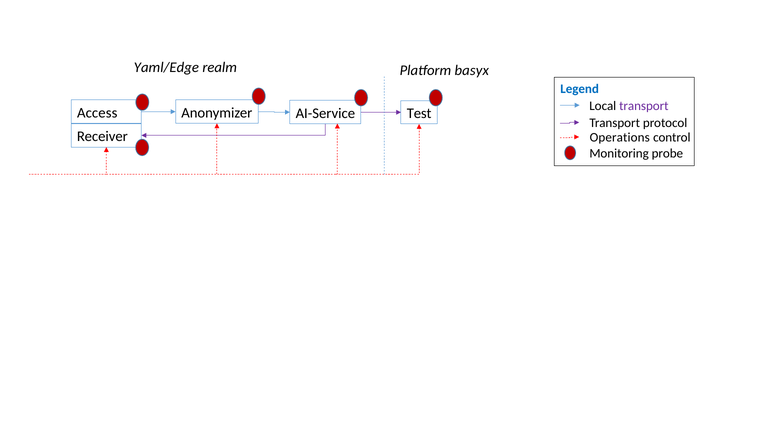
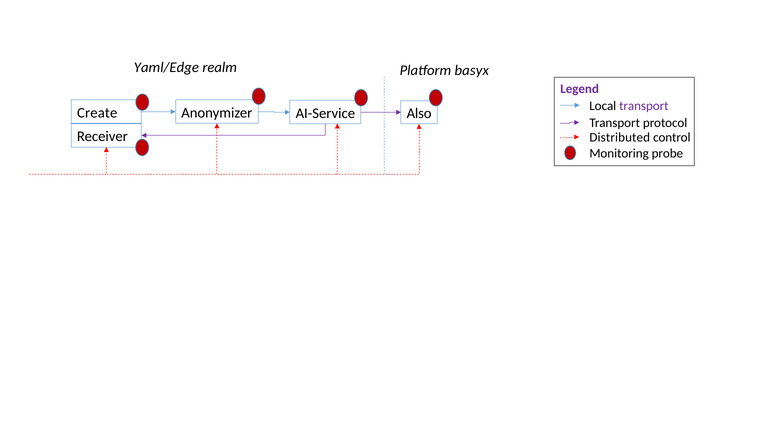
Legend colour: blue -> purple (580, 89)
Access: Access -> Create (97, 113)
Test: Test -> Also (419, 113)
Operations: Operations -> Distributed (620, 137)
